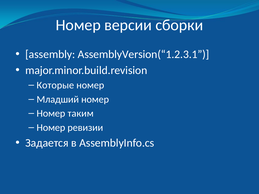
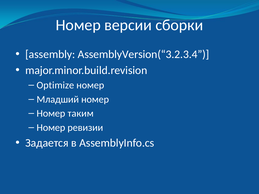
AssemblyVersion(“1.2.3.1: AssemblyVersion(“1.2.3.1 -> AssemblyVersion(“3.2.3.4 (144, 54)
Которые: Которые -> Optimize (55, 85)
